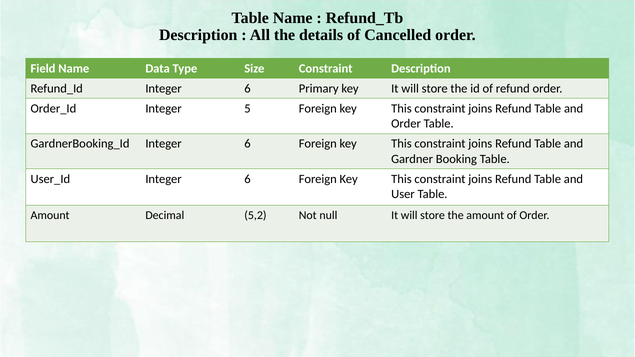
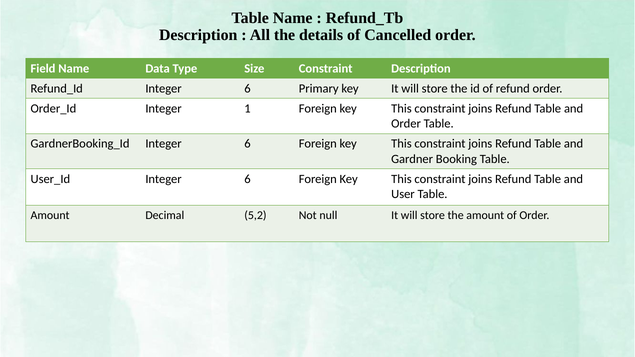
5: 5 -> 1 (248, 109)
